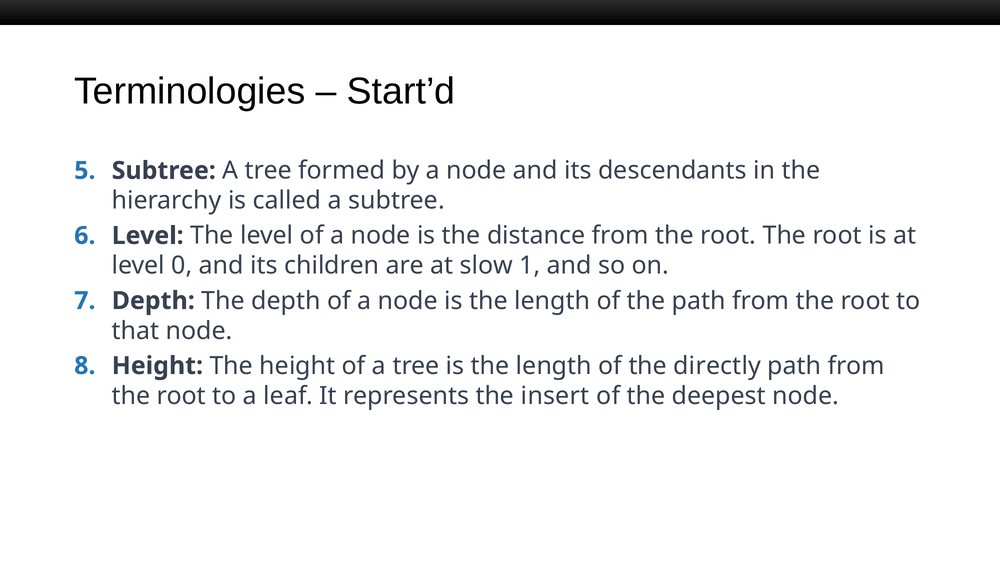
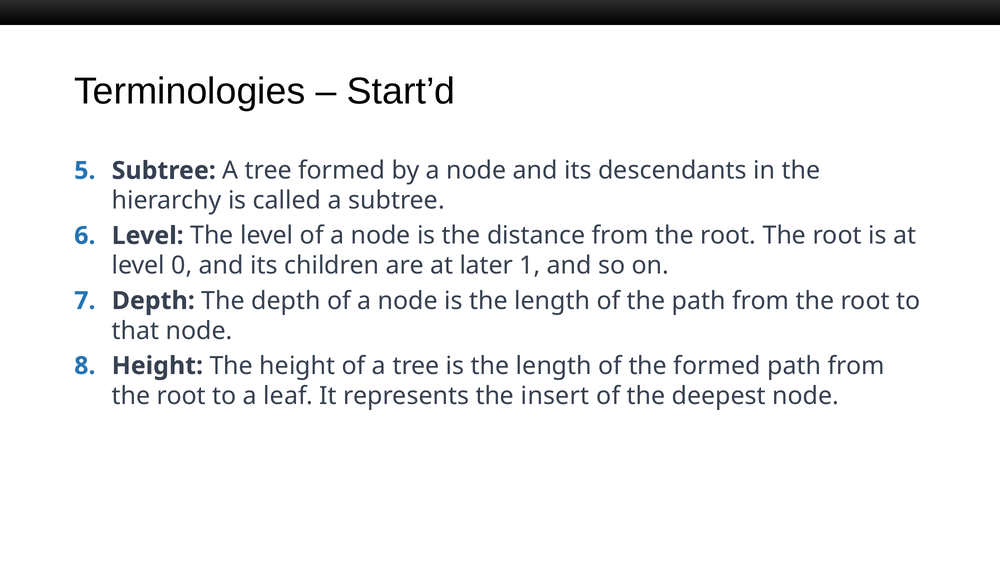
slow: slow -> later (486, 265)
the directly: directly -> formed (717, 365)
